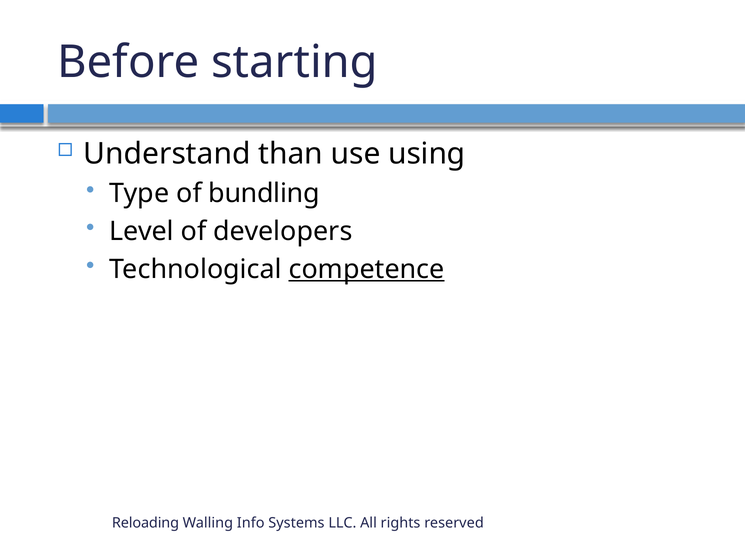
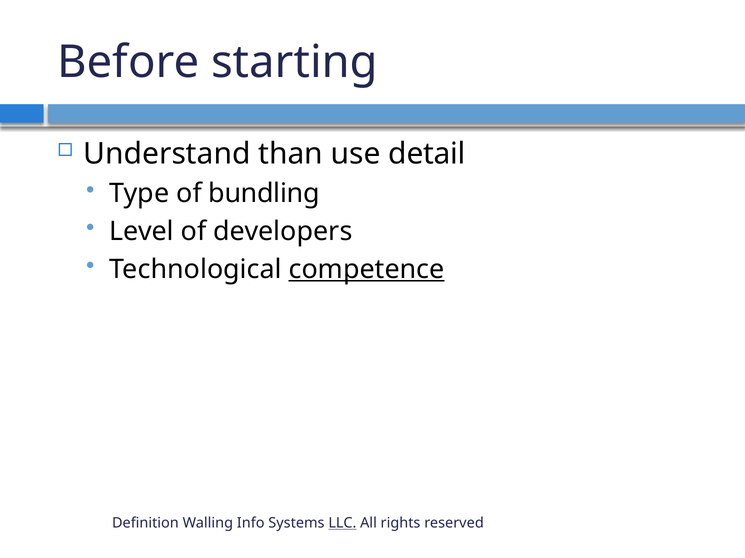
using: using -> detail (427, 154)
Reloading: Reloading -> Definition (145, 524)
LLC underline: none -> present (342, 524)
